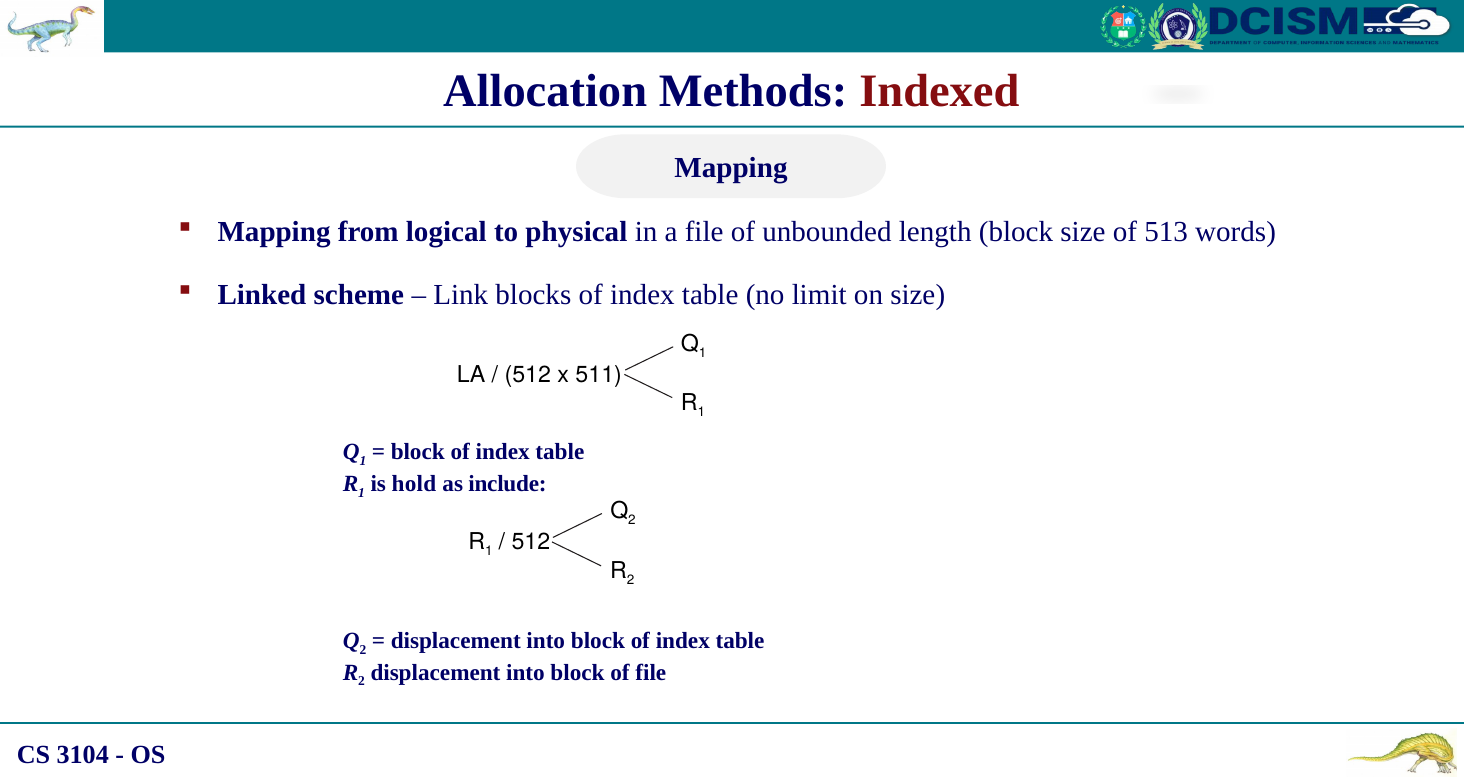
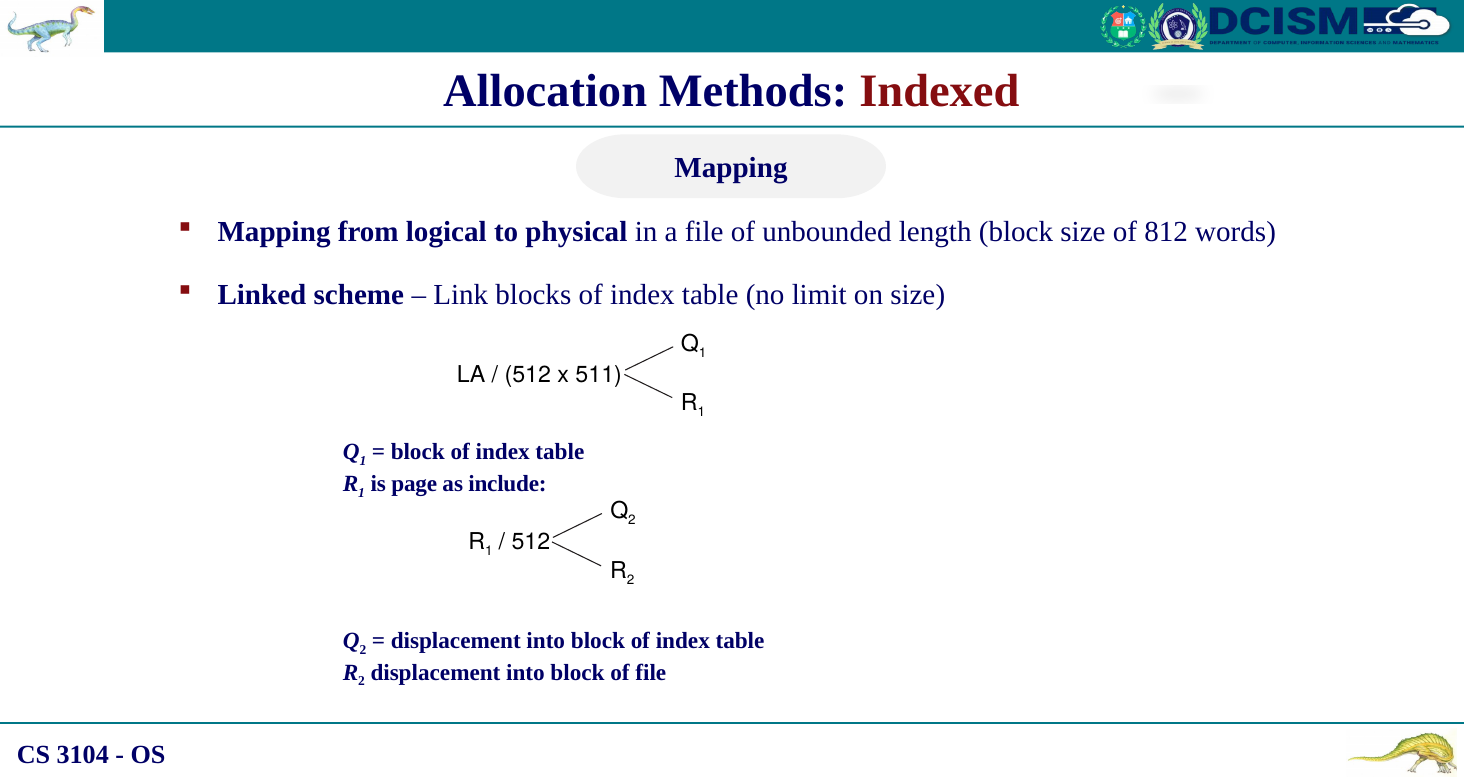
513: 513 -> 812 (1166, 232)
hold: hold -> page (414, 484)
